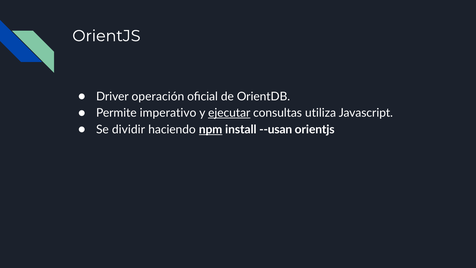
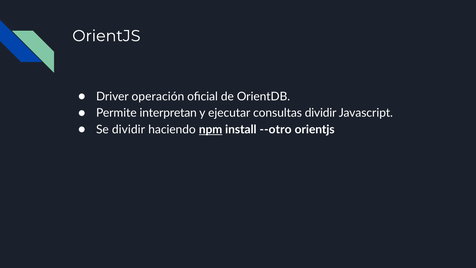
imperativo: imperativo -> interpretan (168, 113)
ejecutar underline: present -> none (229, 113)
consultas utiliza: utiliza -> dividir (321, 113)
--usan: --usan -> --otro (276, 129)
